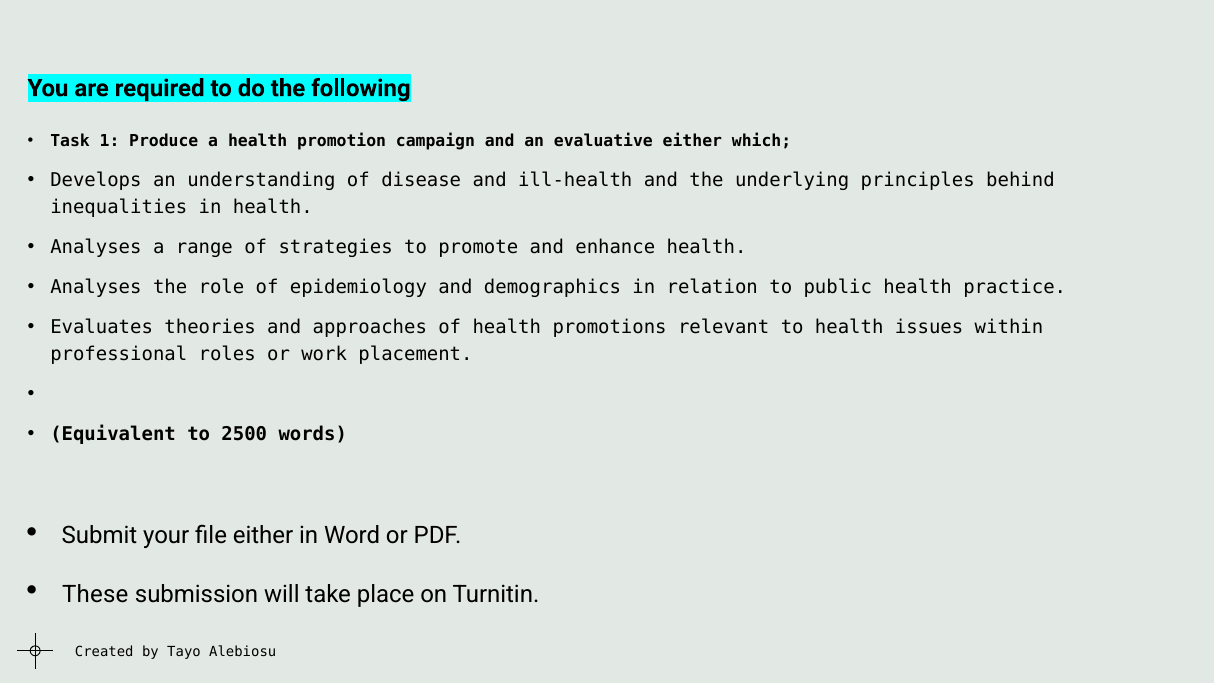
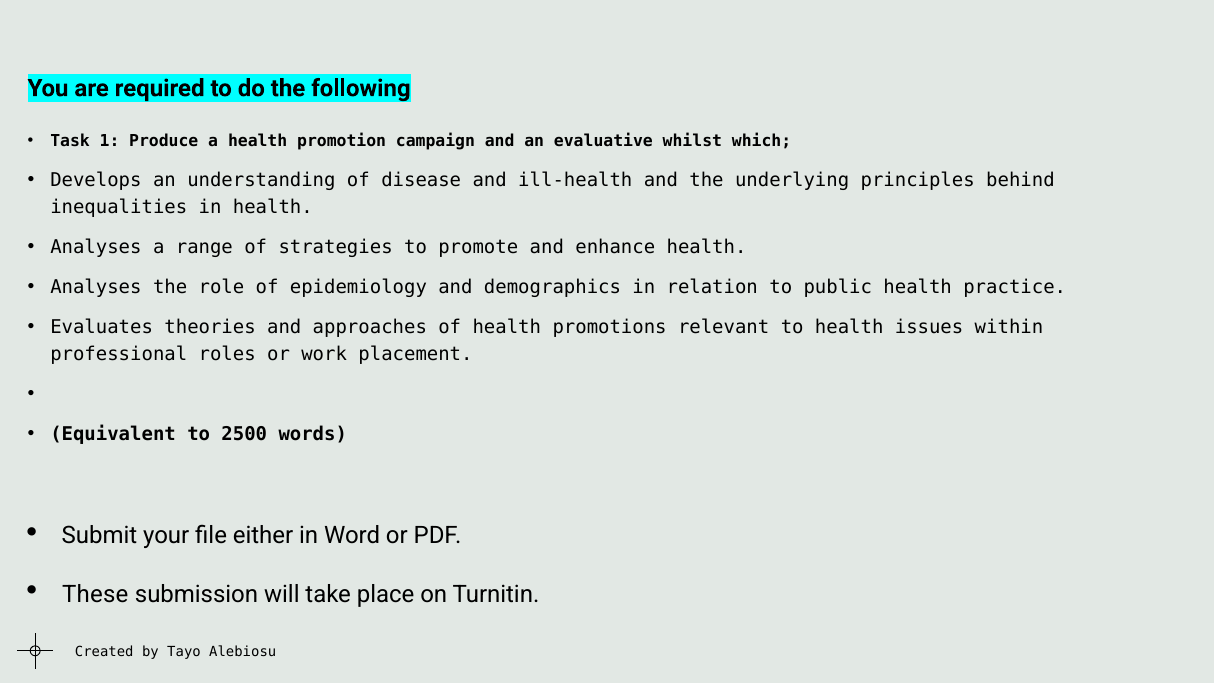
evaluative either: either -> whilst (692, 141)
